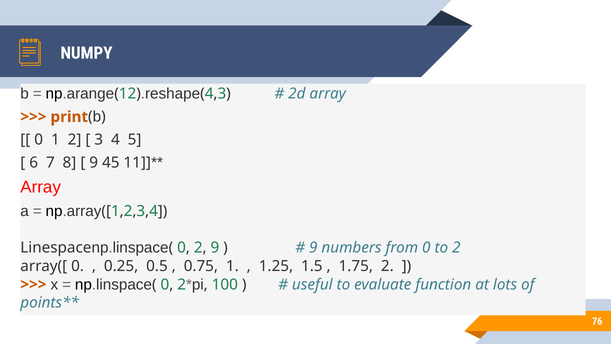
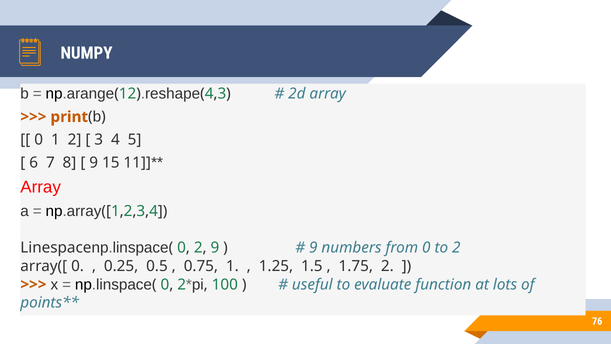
45: 45 -> 15 (111, 163)
